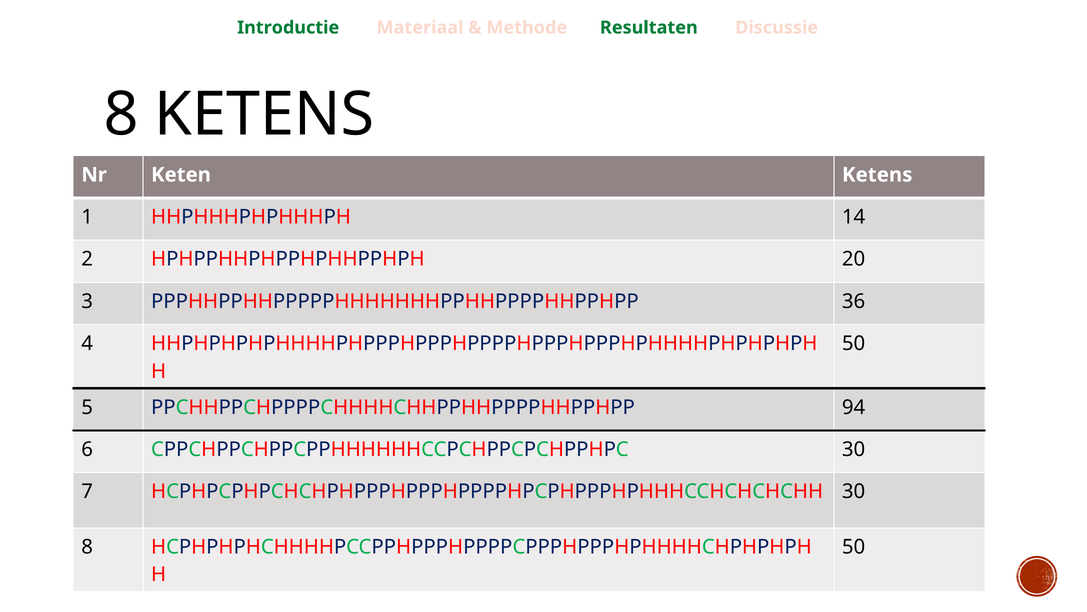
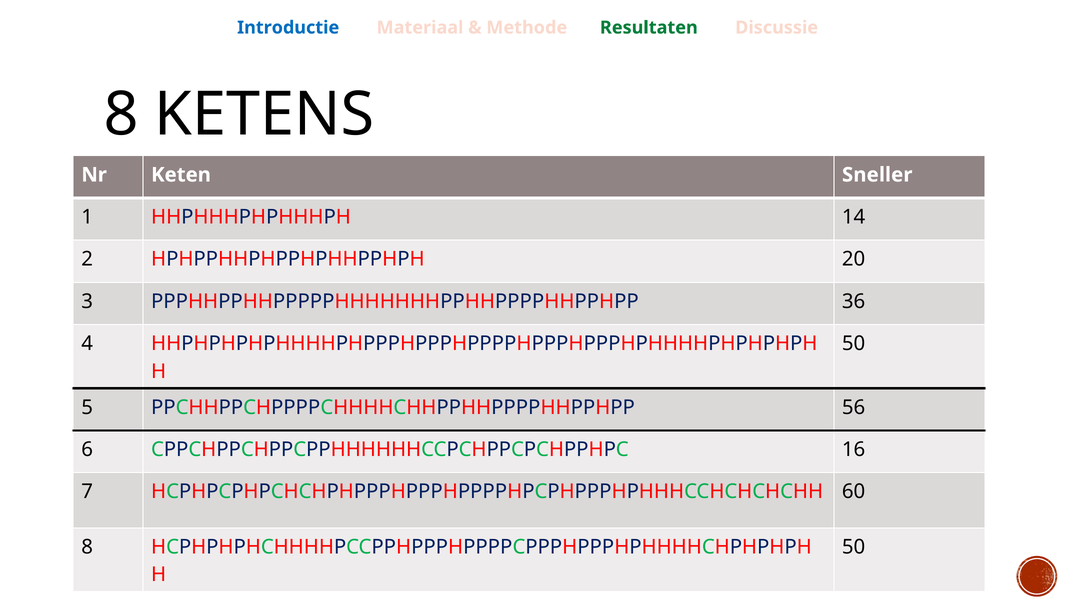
Introductie colour: green -> blue (288, 28)
Keten Ketens: Ketens -> Sneller (877, 175)
94: 94 -> 56 (854, 407)
CPPCHPPCHPPCPPHHHHHHCCPCHPPCPCHPPHPC 30: 30 -> 16 (854, 449)
HCPHPCPHPCHCHPHPPPHPPPHPPPPHPCPHPPPHPHHHCCHCHCHCHH 30: 30 -> 60 (854, 491)
